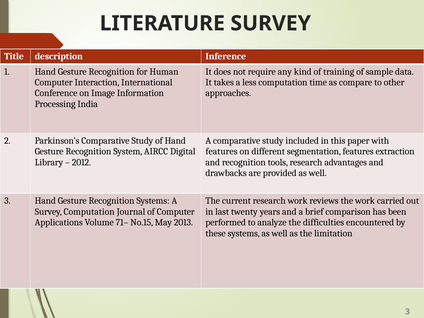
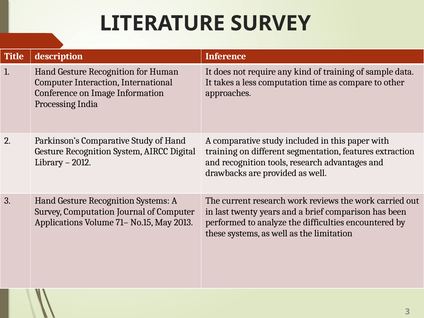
features: features -> training (221, 152)
